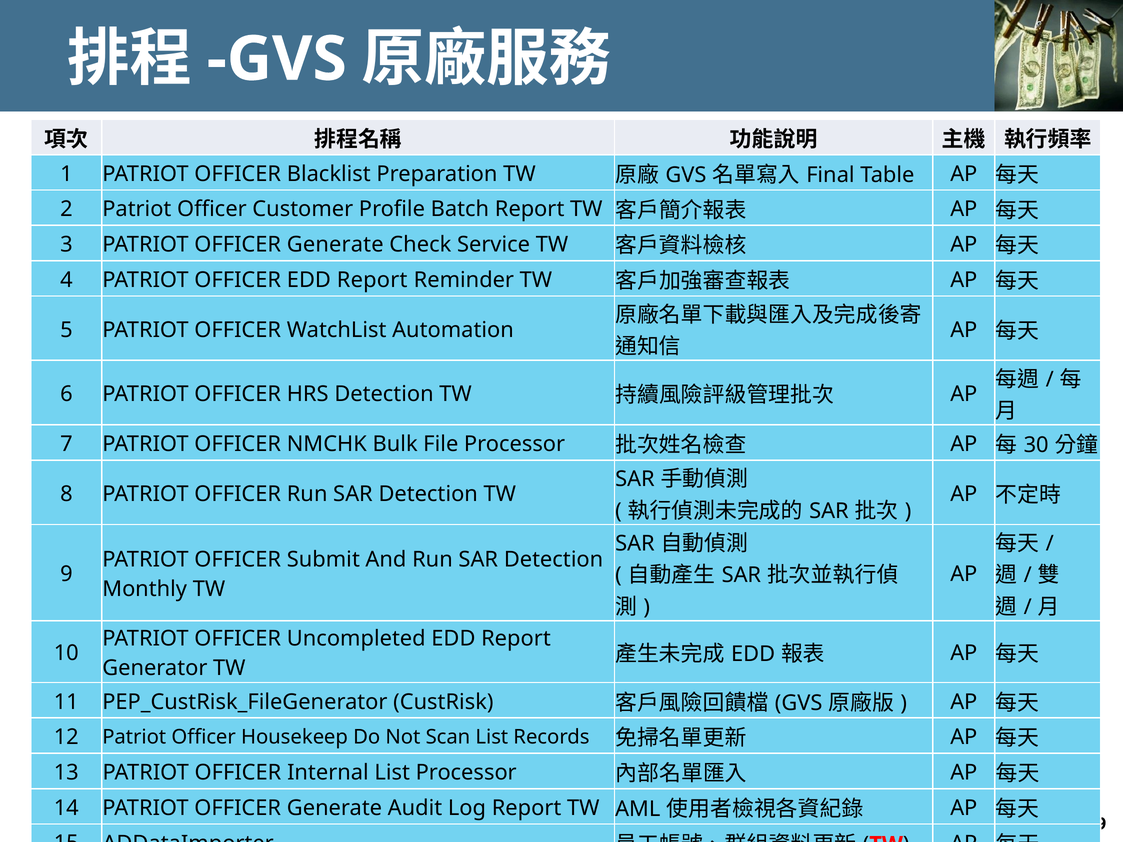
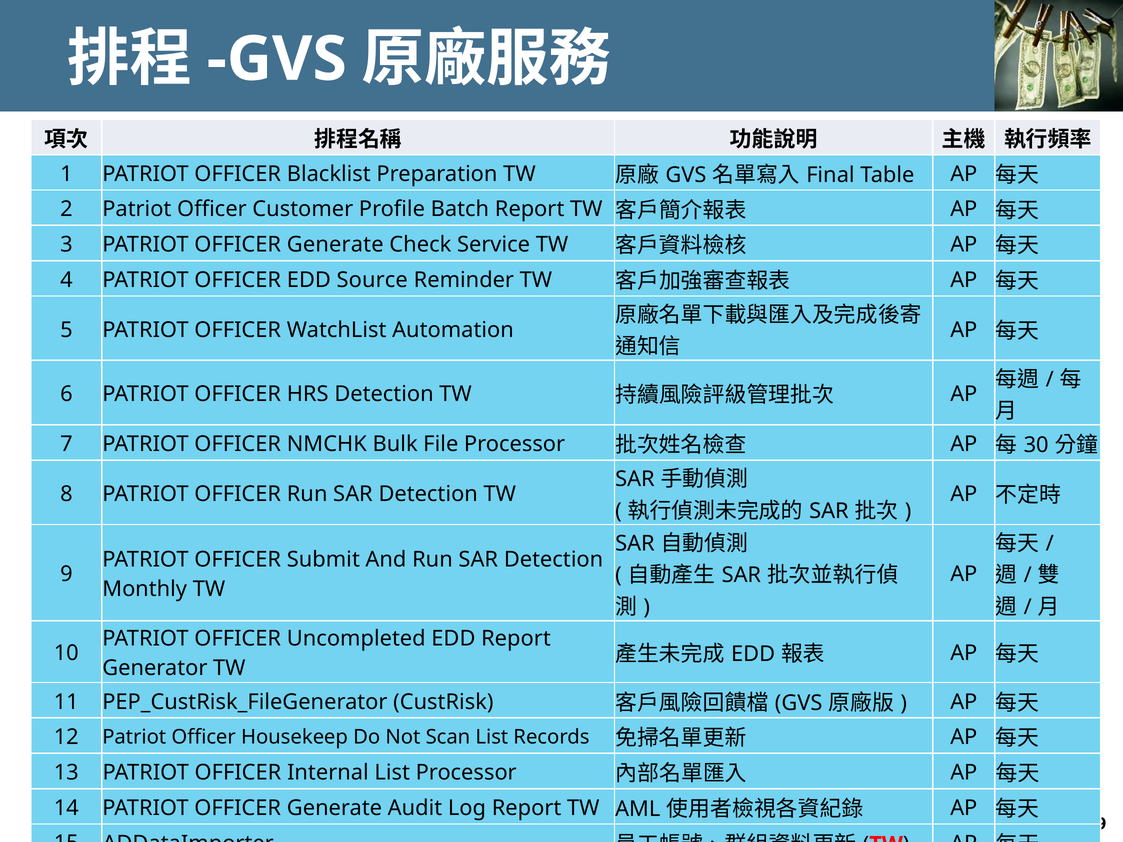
OFFICER EDD Report: Report -> Source (372, 280)
